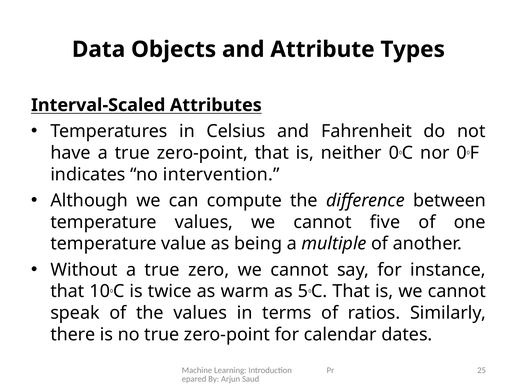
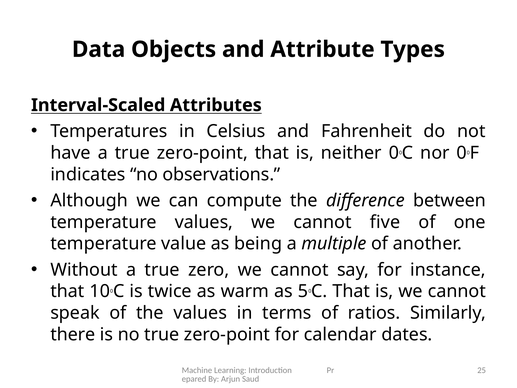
intervention: intervention -> observations (221, 174)
